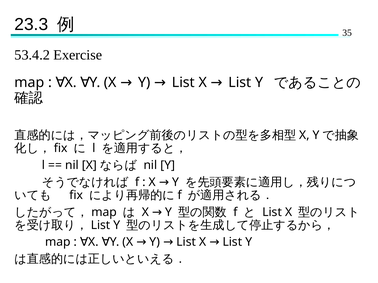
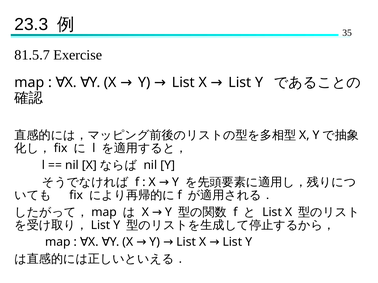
53.4.2: 53.4.2 -> 81.5.7 (32, 55)
